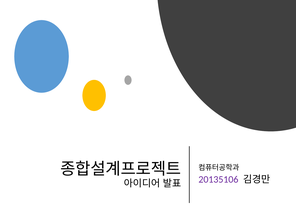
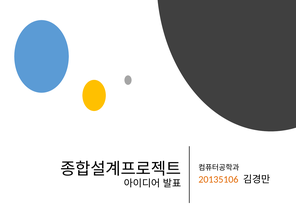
20135106 colour: purple -> orange (218, 179)
